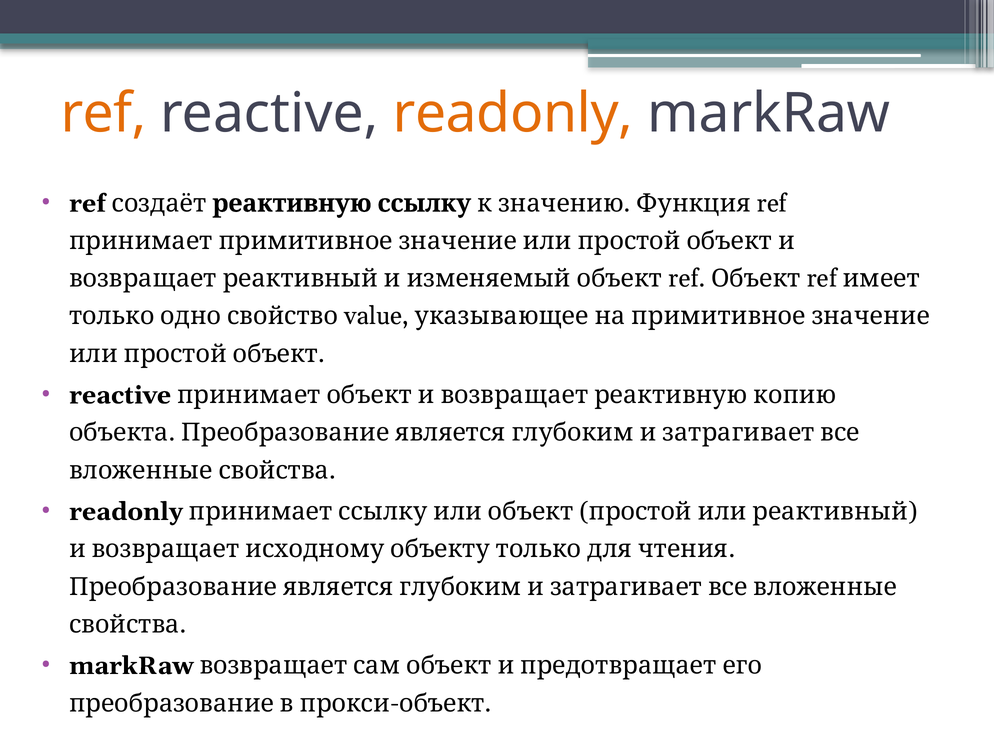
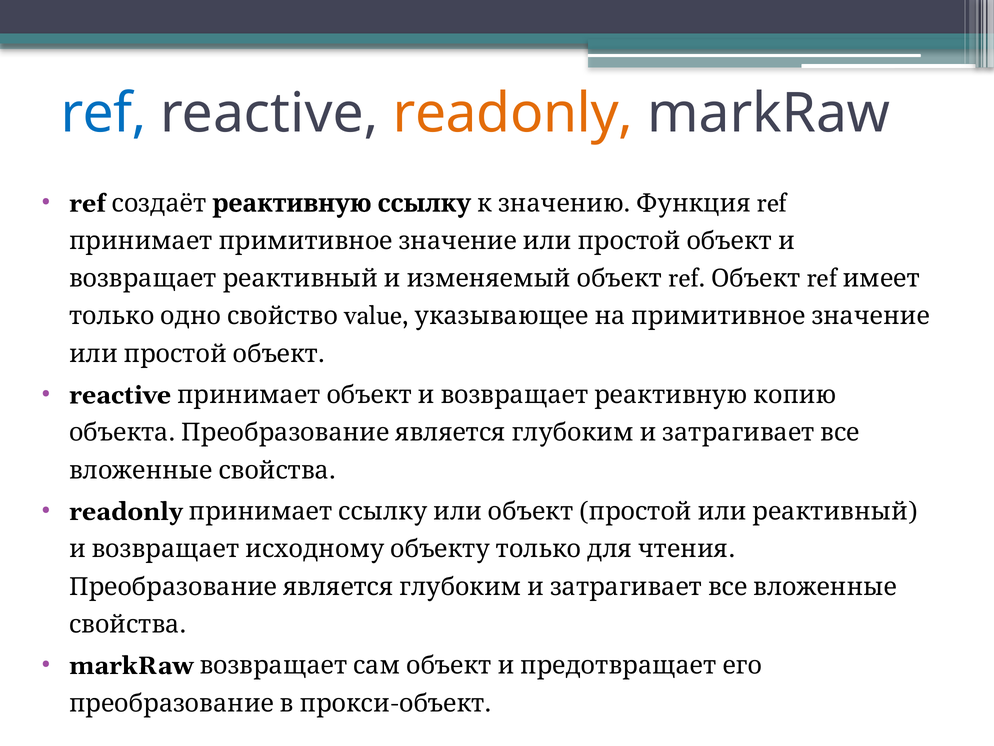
ref colour: orange -> blue (104, 114)
